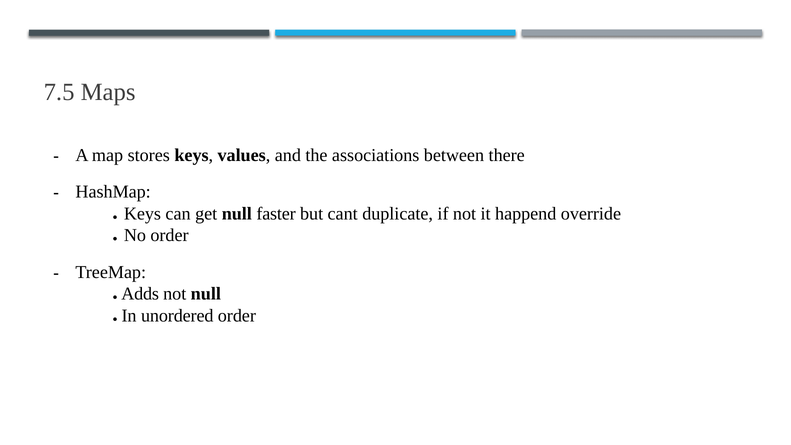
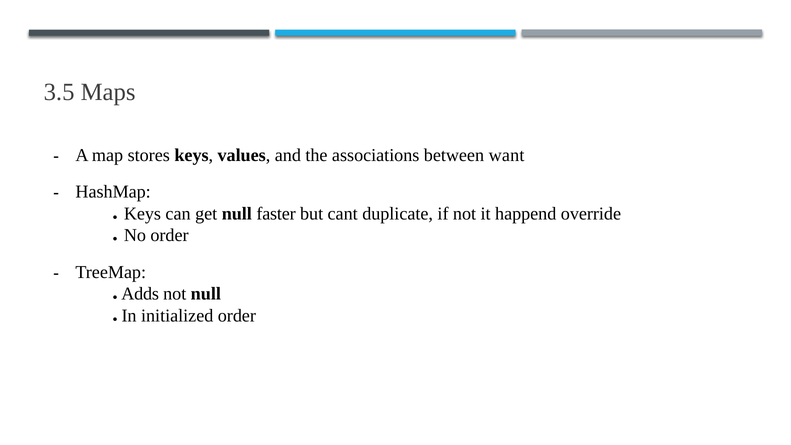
7.5: 7.5 -> 3.5 (59, 92)
there: there -> want (507, 155)
unordered: unordered -> initialized (177, 316)
